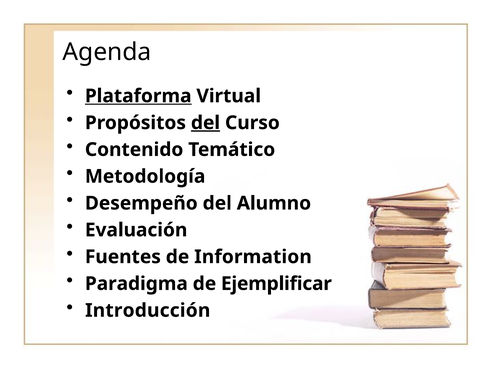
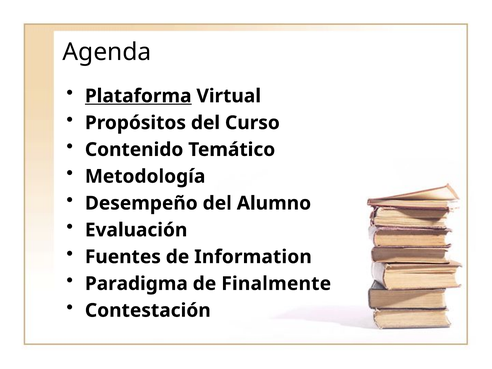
del underline: present -> none (205, 123)
Ejemplificar: Ejemplificar -> Finalmente (276, 284)
Introducción: Introducción -> Contestación (148, 310)
